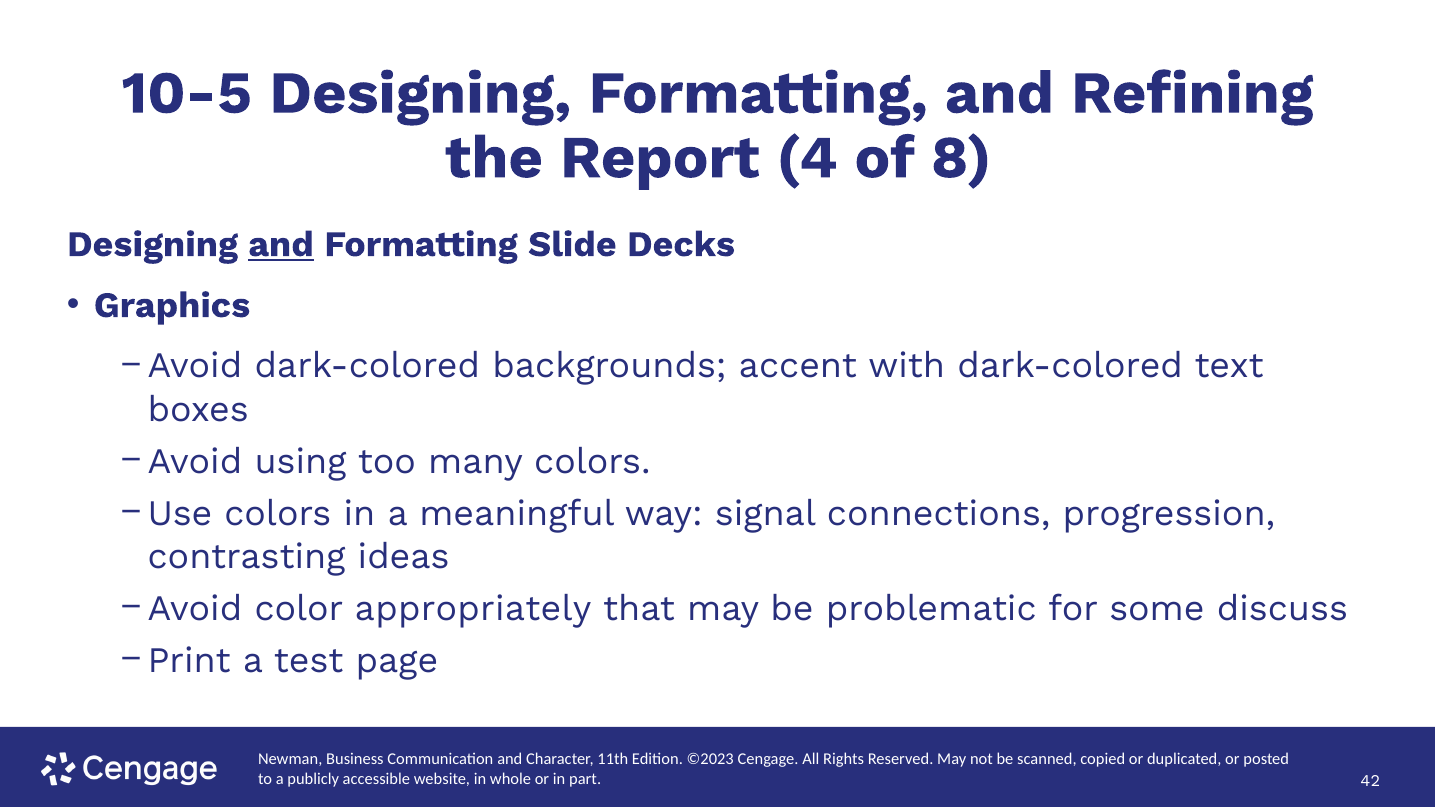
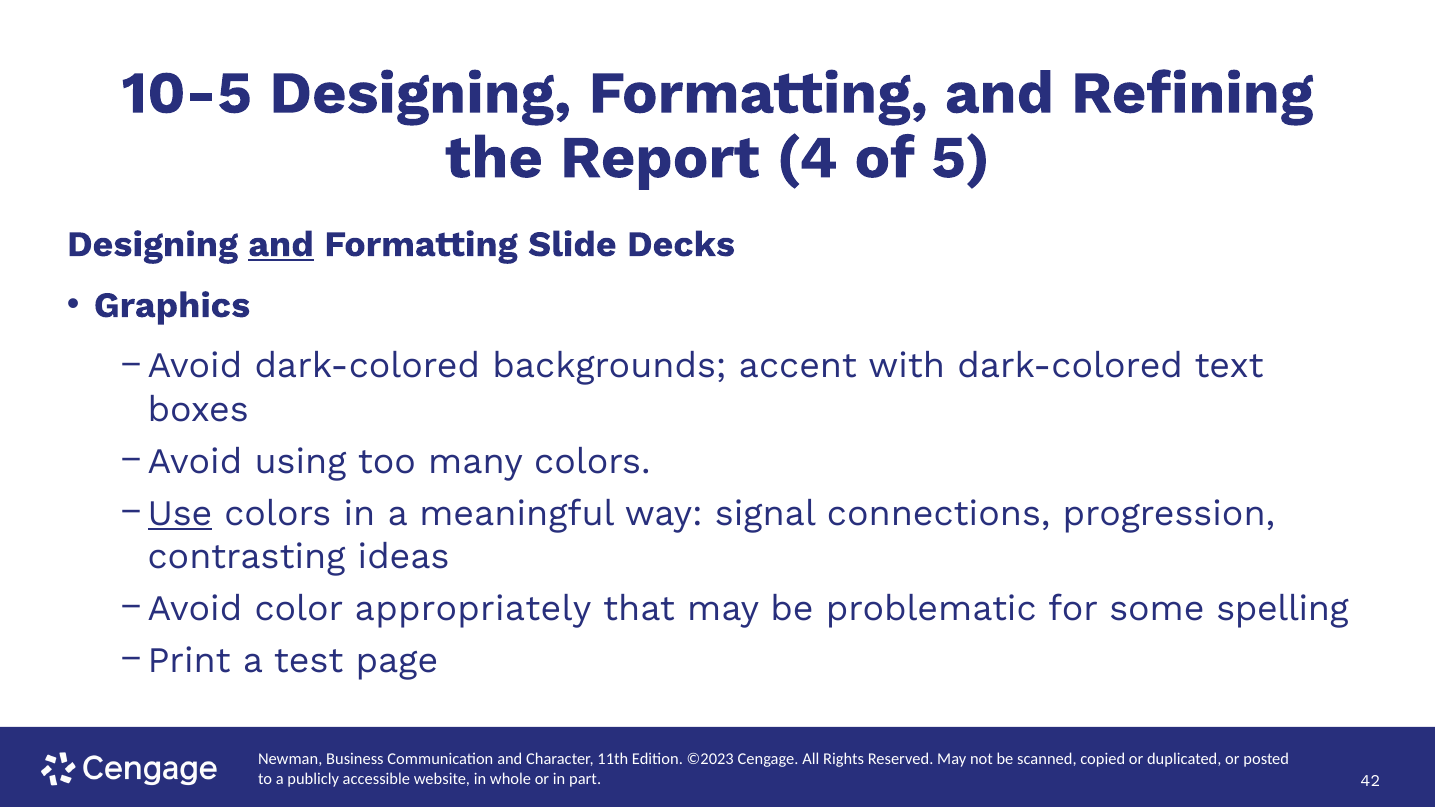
8: 8 -> 5 (960, 158)
Use underline: none -> present (180, 513)
discuss: discuss -> spelling (1283, 608)
